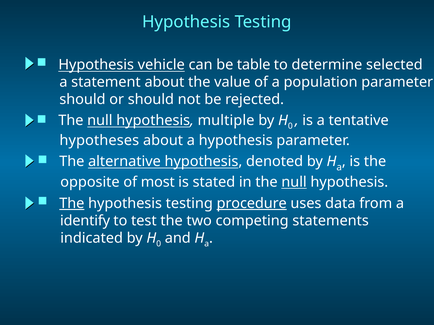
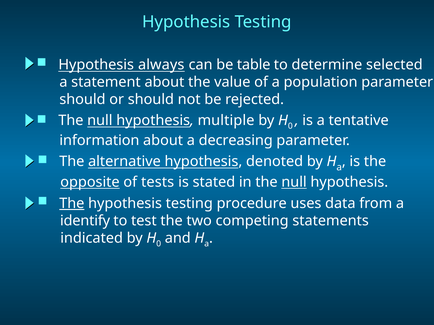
vehicle: vehicle -> always (161, 65)
hypotheses: hypotheses -> information (99, 140)
a hypothesis: hypothesis -> decreasing (236, 140)
opposite underline: none -> present (90, 182)
most: most -> tests (158, 182)
procedure underline: present -> none (252, 204)
